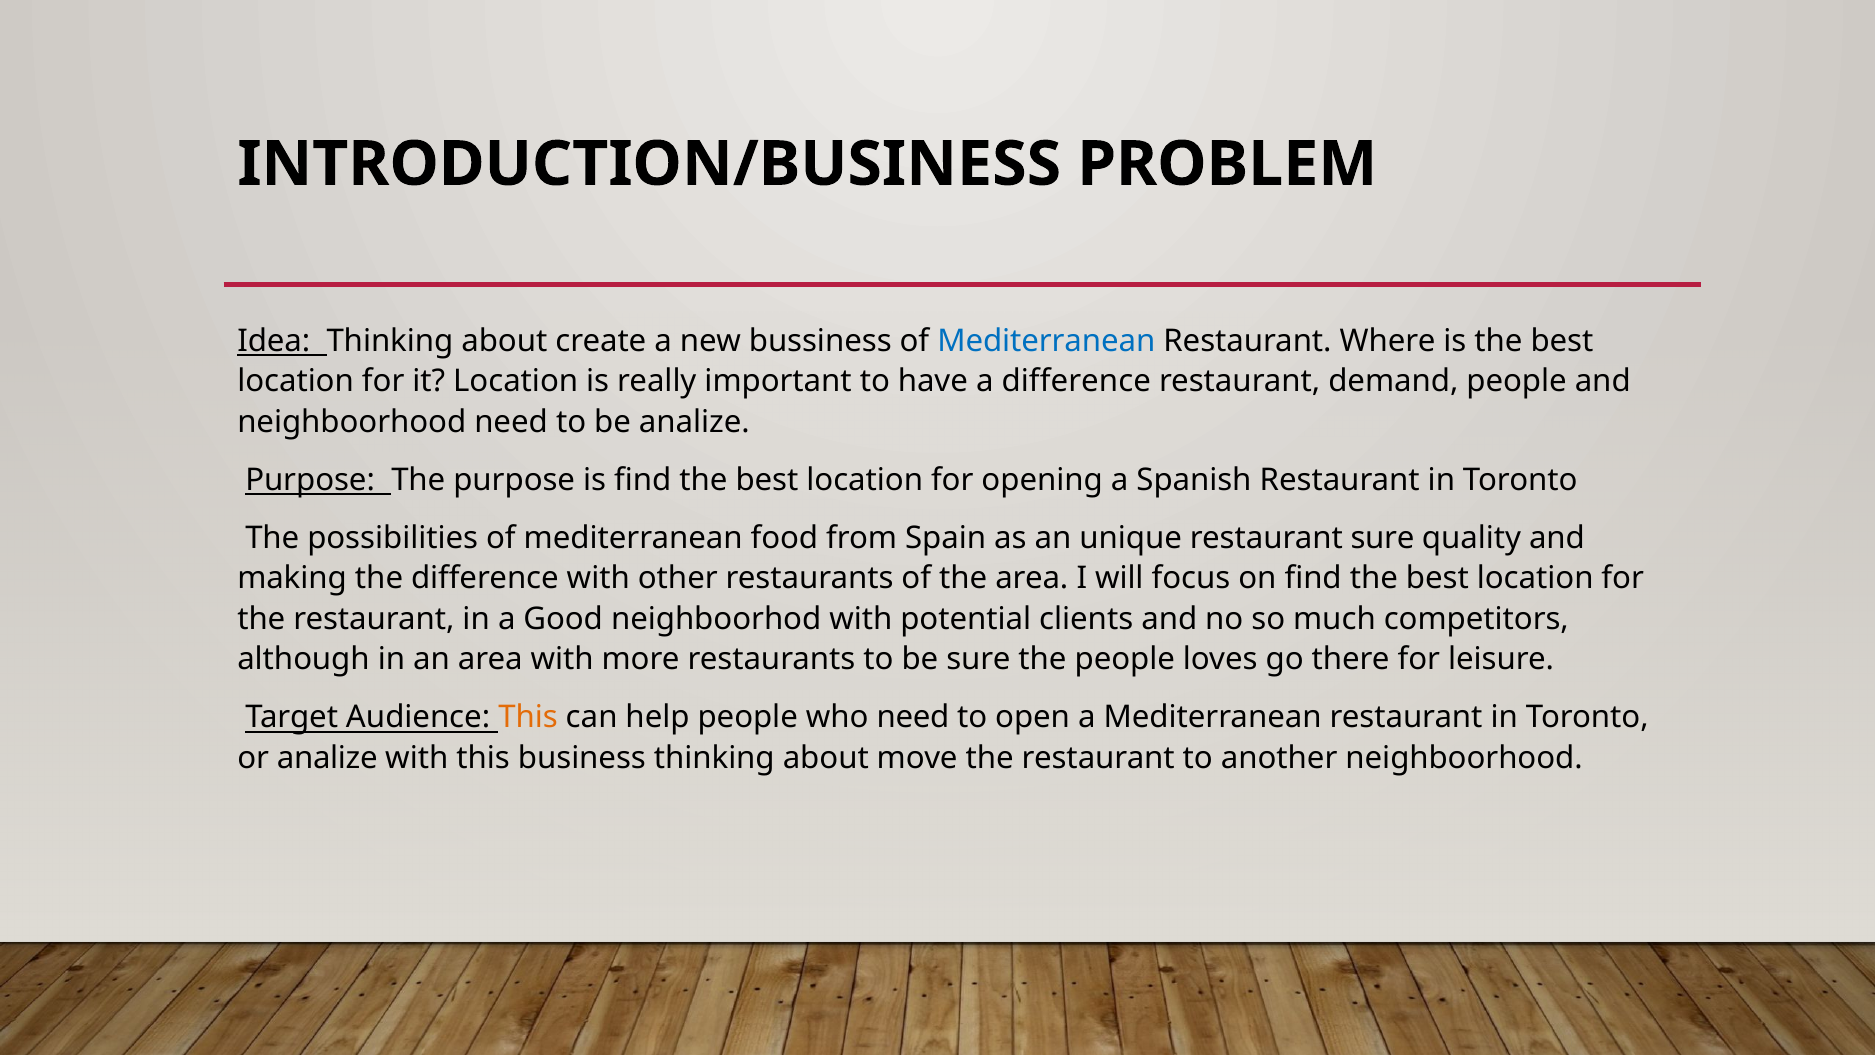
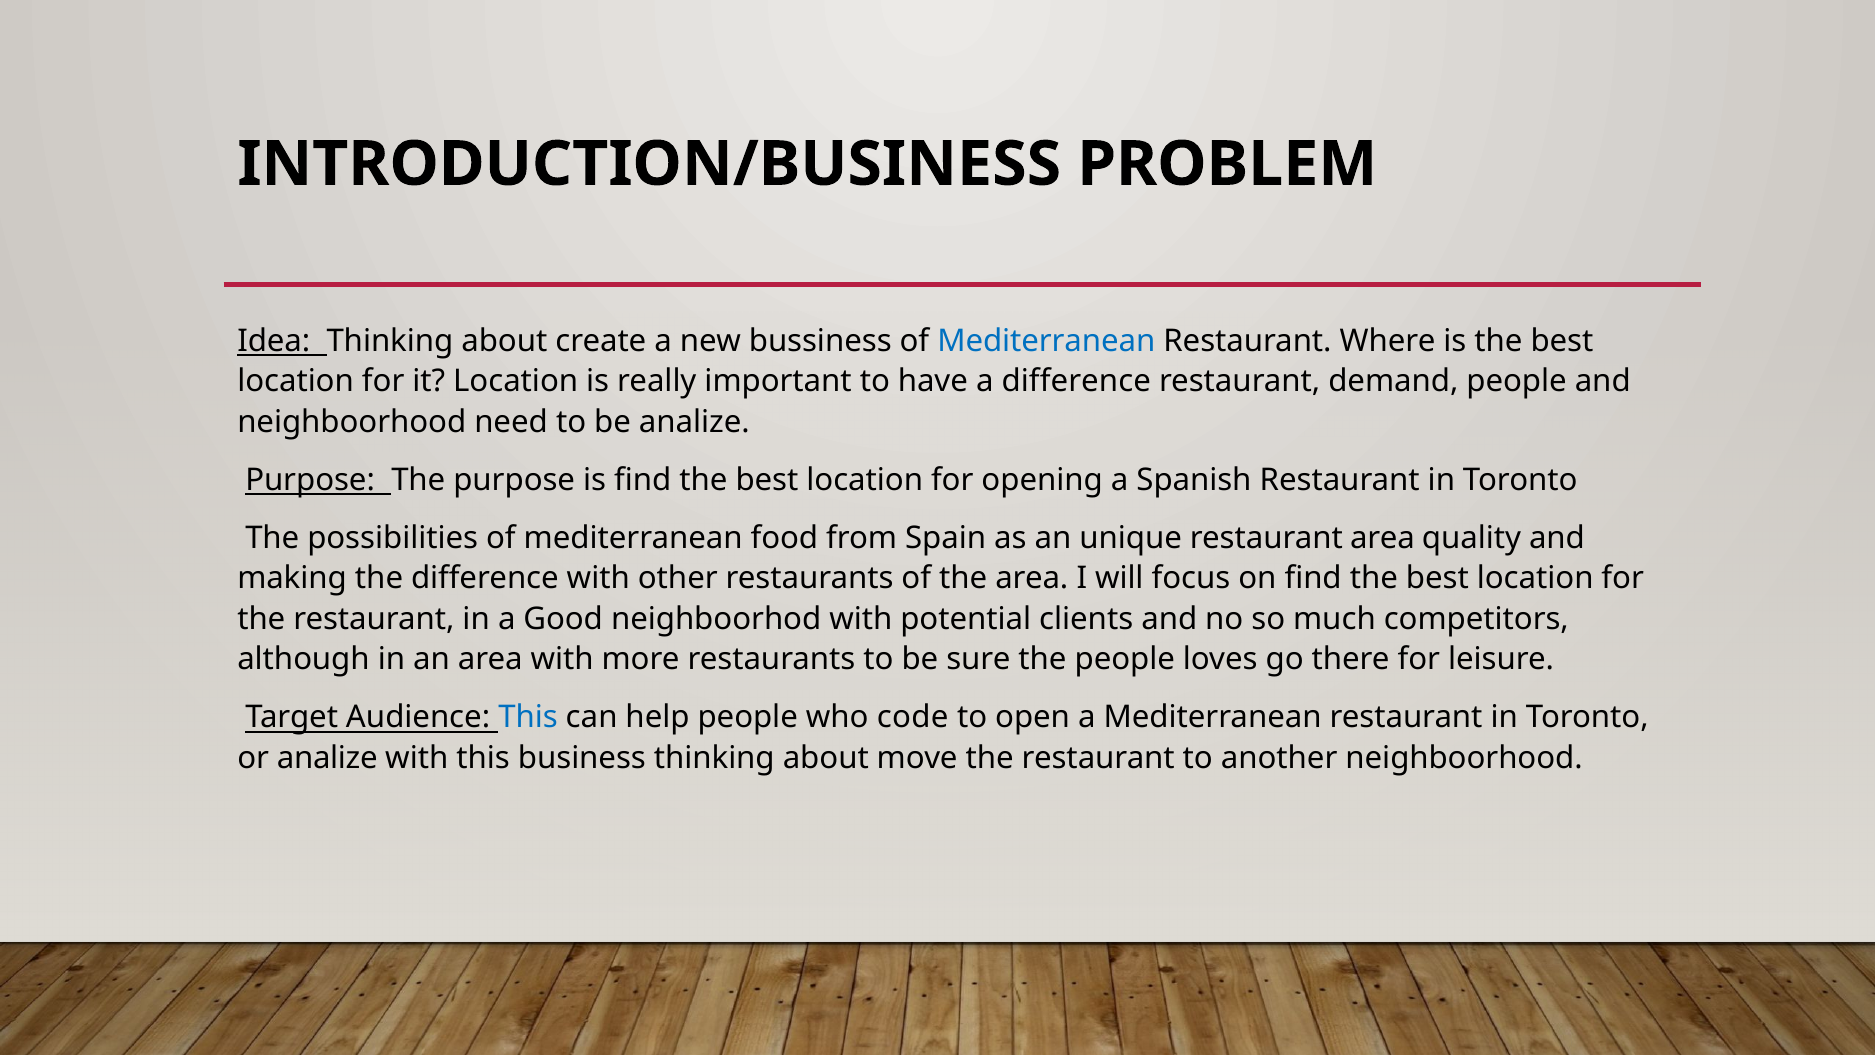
restaurant sure: sure -> area (1383, 538)
This colour: orange -> blue (528, 717)
who need: need -> code (913, 717)
